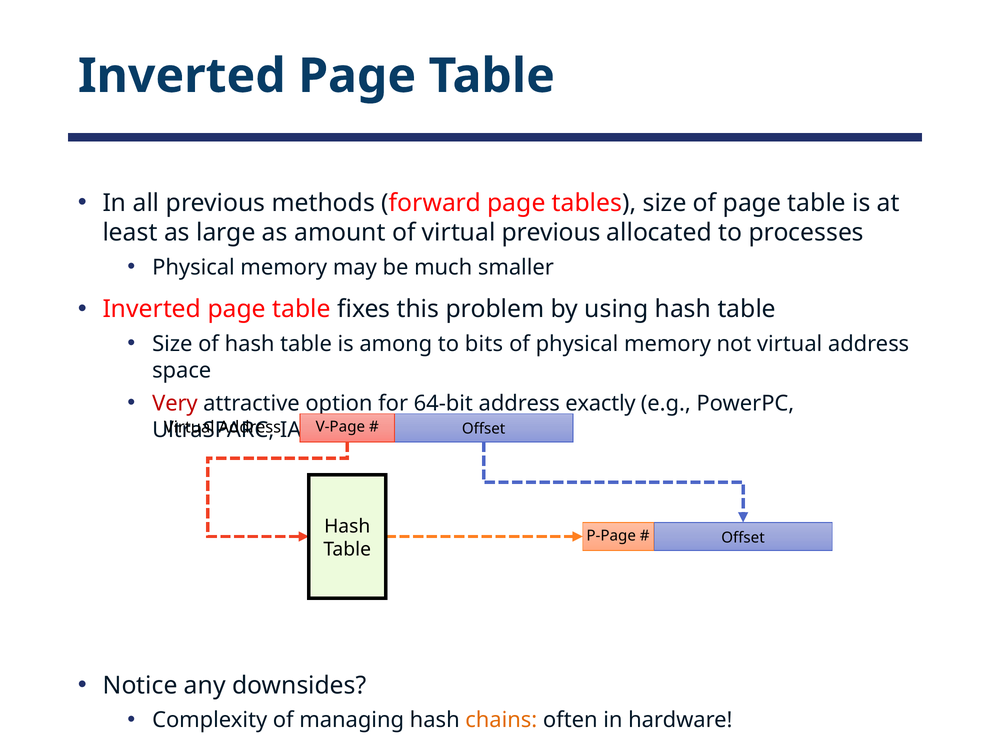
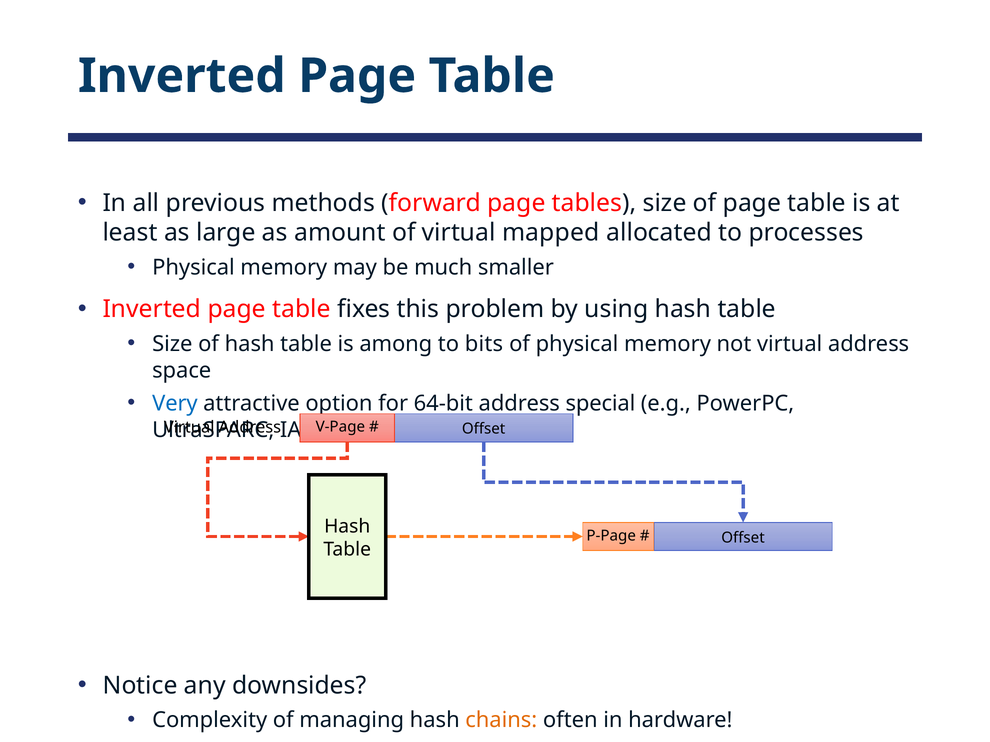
virtual previous: previous -> mapped (551, 233)
Very colour: red -> blue (175, 404)
exactly: exactly -> special (600, 404)
